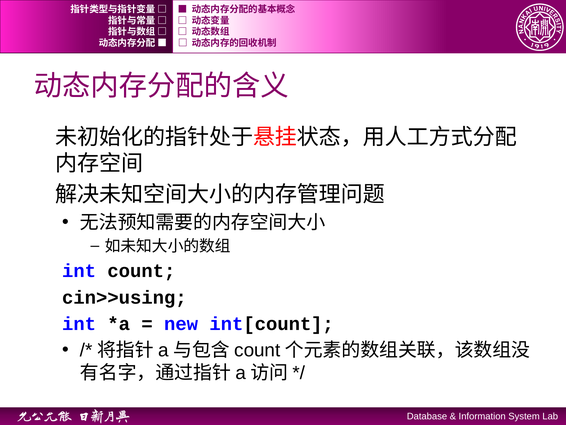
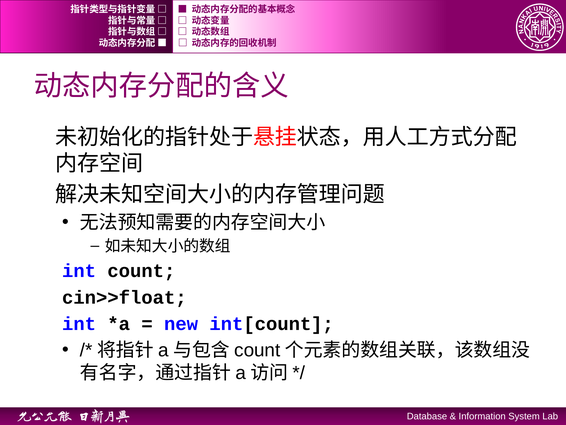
cin>>using: cin>>using -> cin>>float (125, 297)
